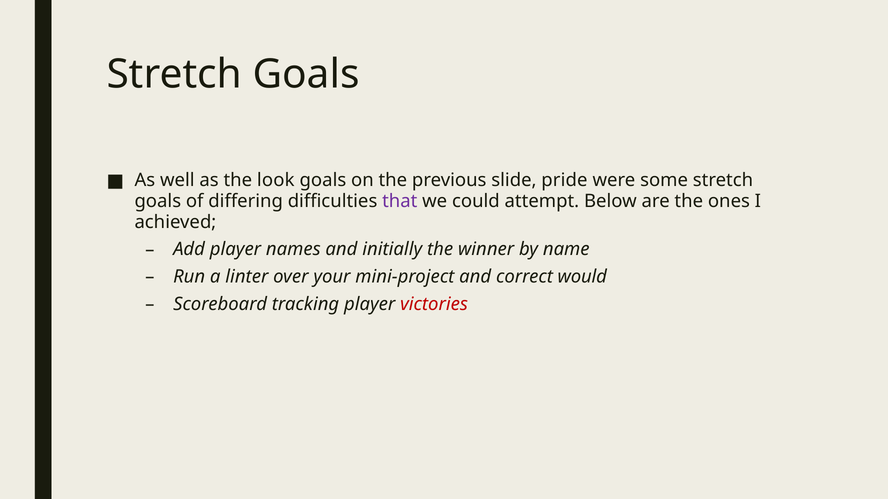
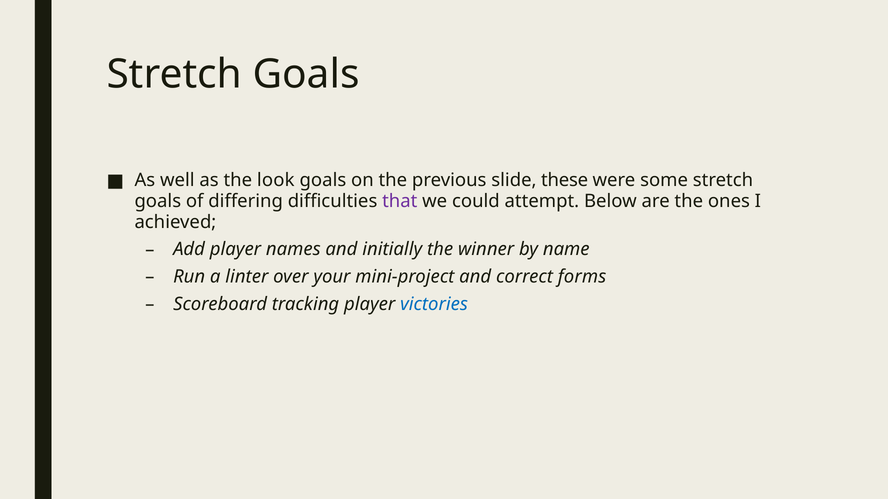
pride: pride -> these (565, 180)
would: would -> forms (582, 277)
victories colour: red -> blue (434, 304)
